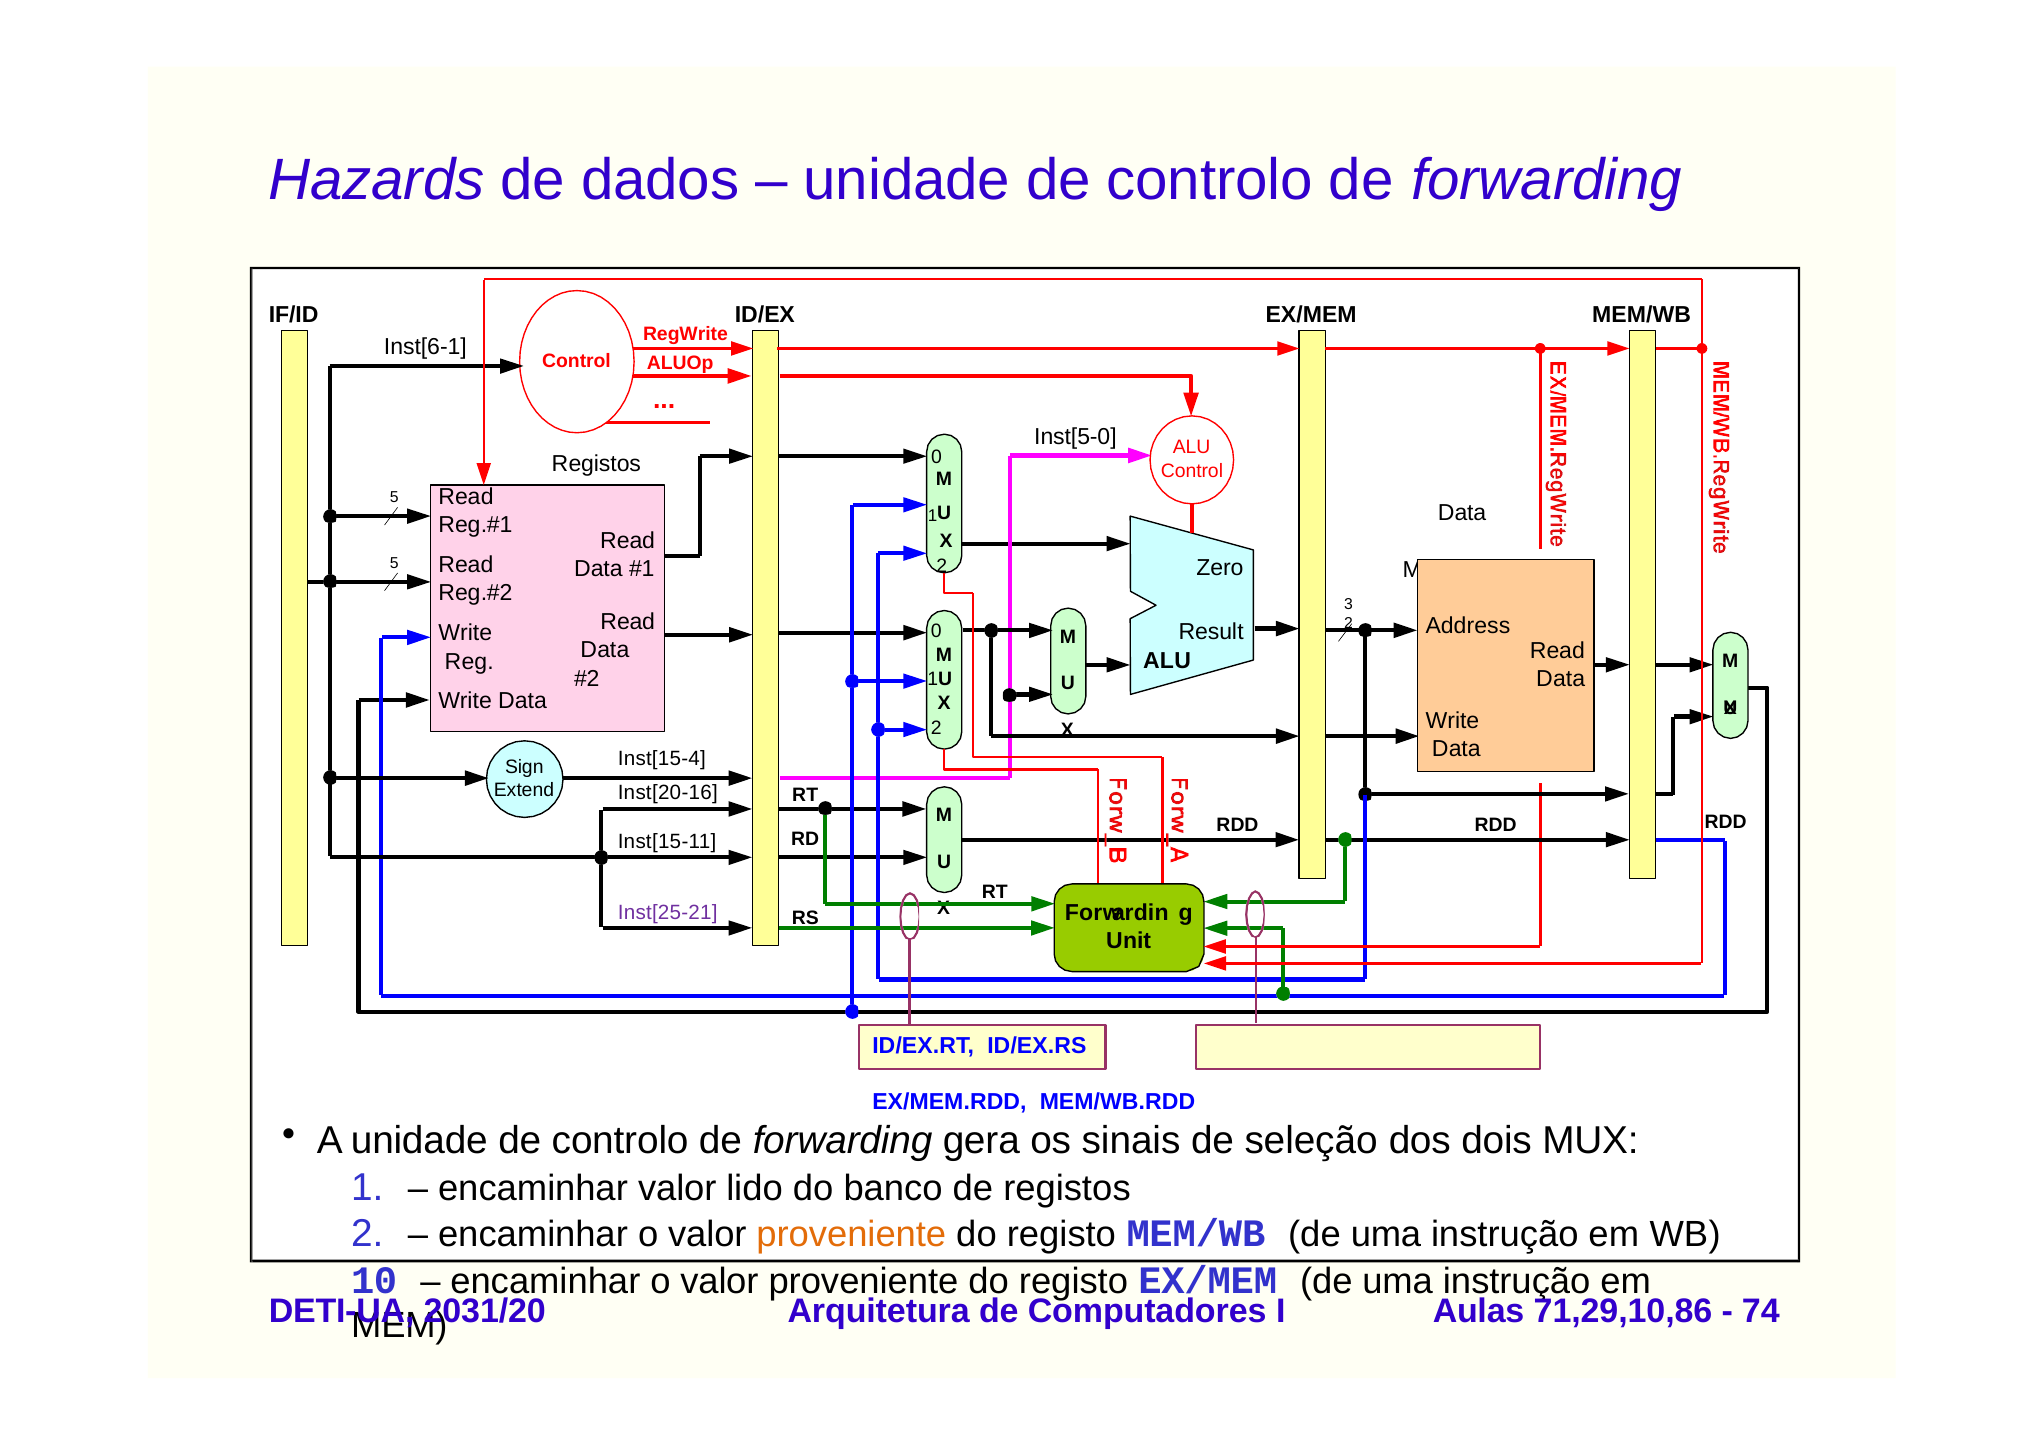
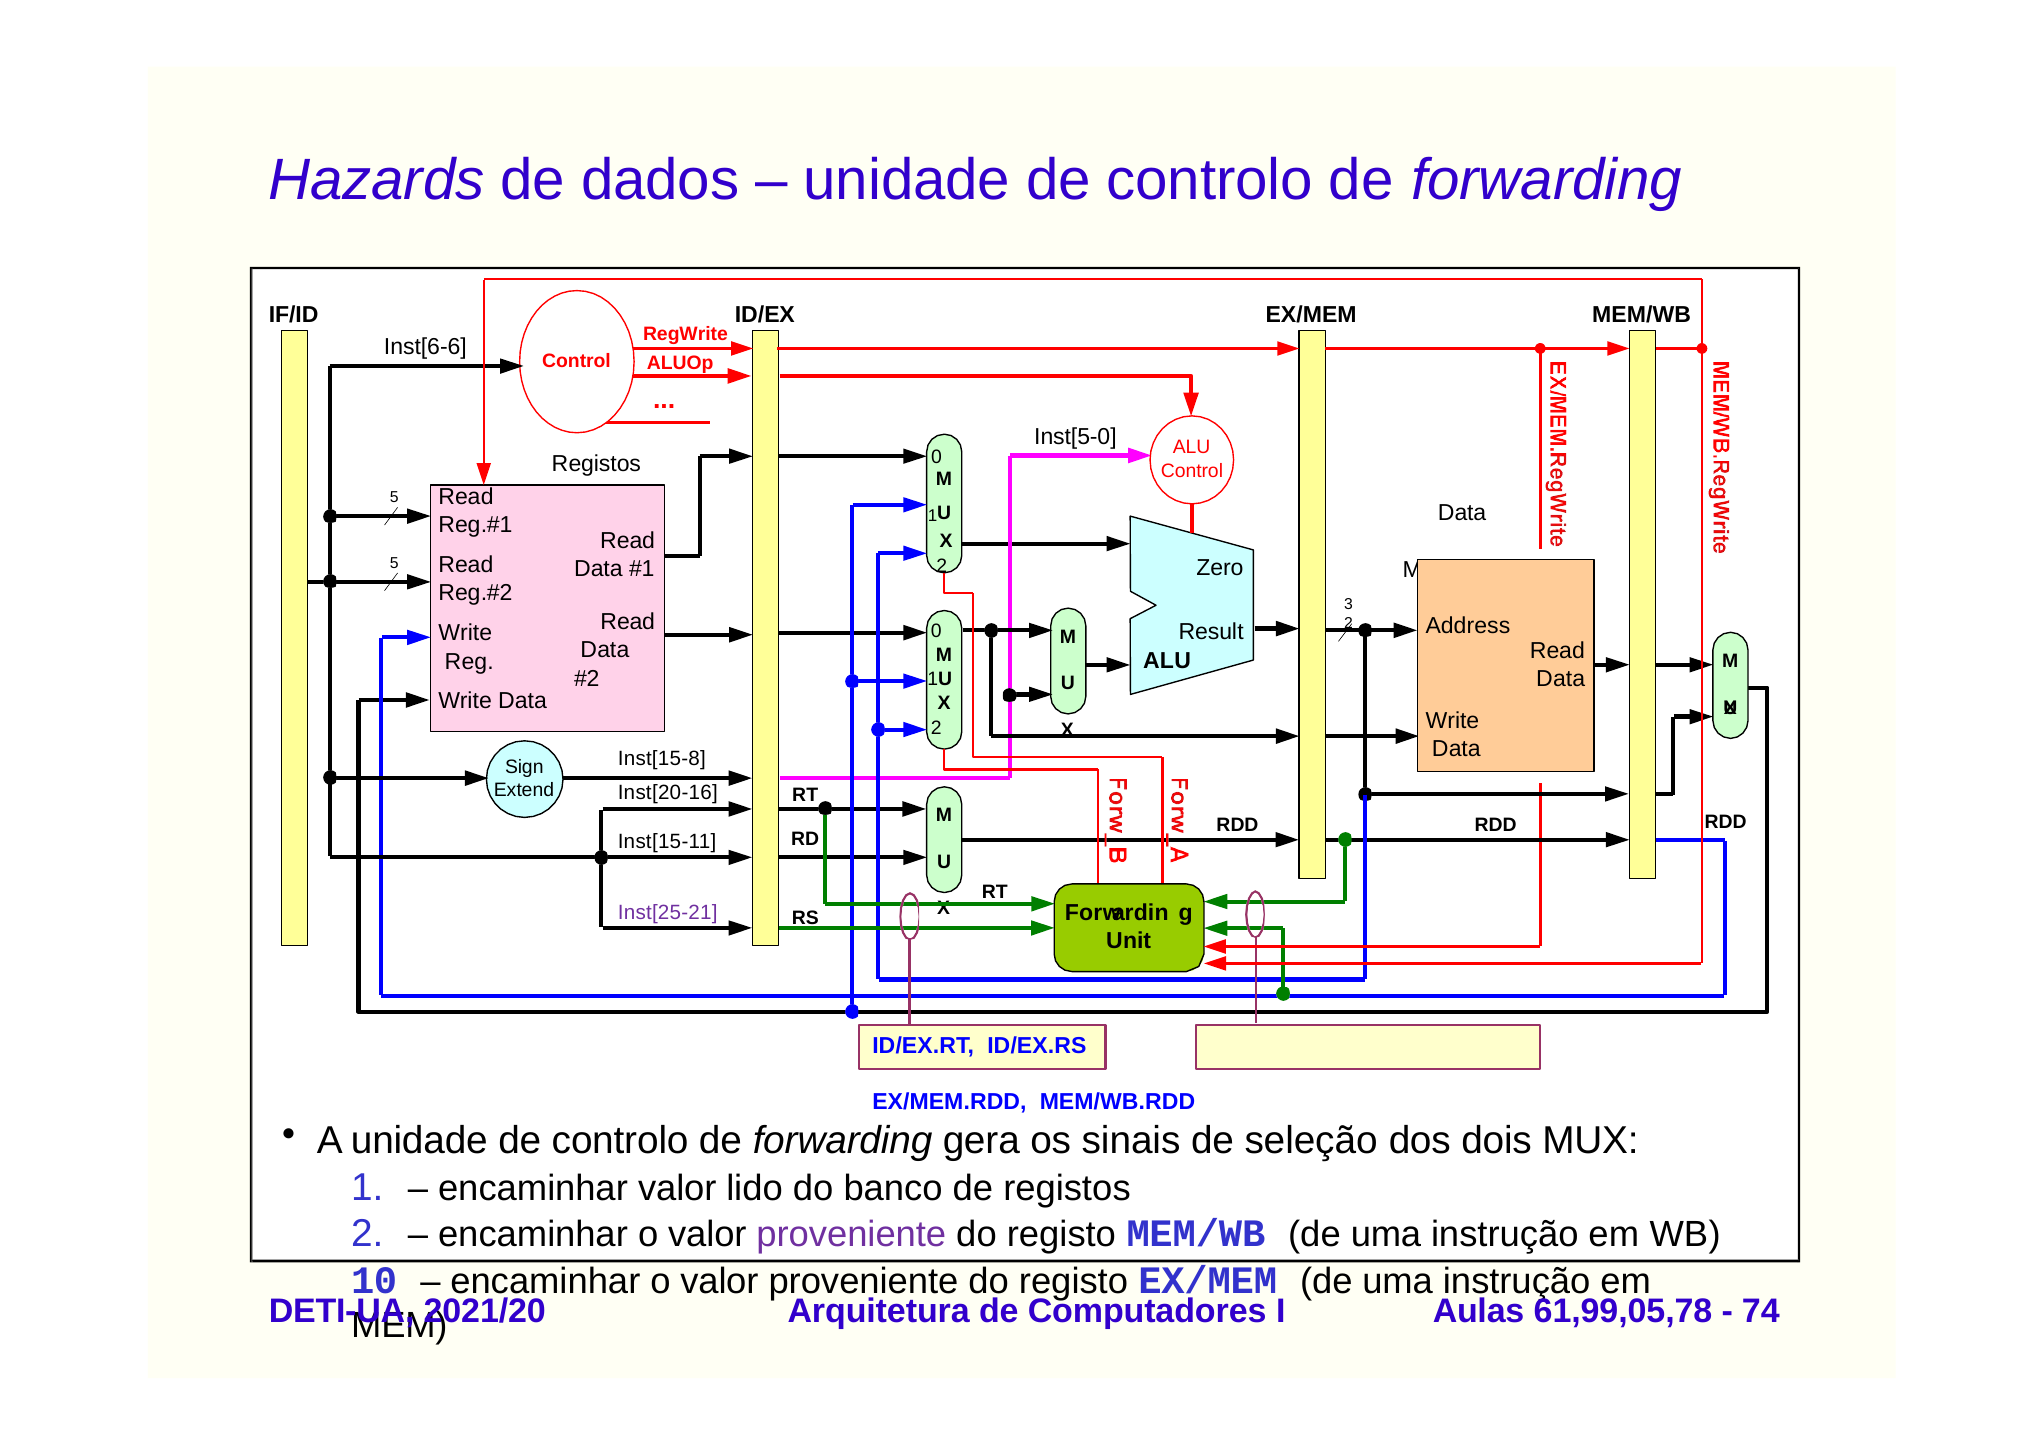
Inst[6-1: Inst[6-1 -> Inst[6-6 (425, 347)
Inst[15-4: Inst[15-4 -> Inst[15-8 (662, 759)
proveniente colour: orange -> purple (851, 1234)
2031/20: 2031/20 -> 2021/20 (485, 1311)
71,29,10,86: 71,29,10,86 -> 61,99,05,78 (1623, 1311)
